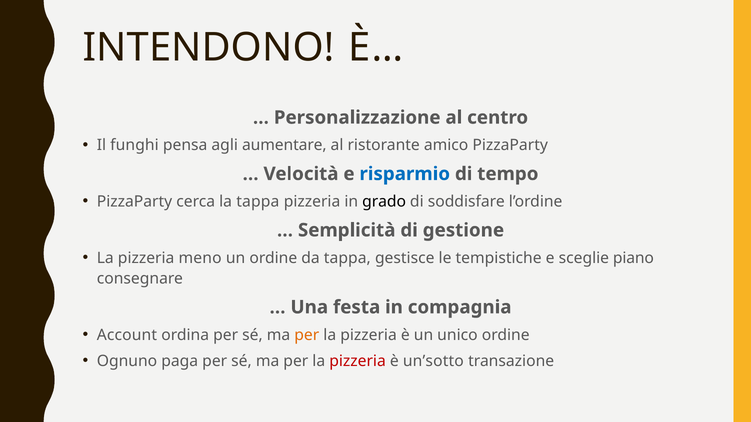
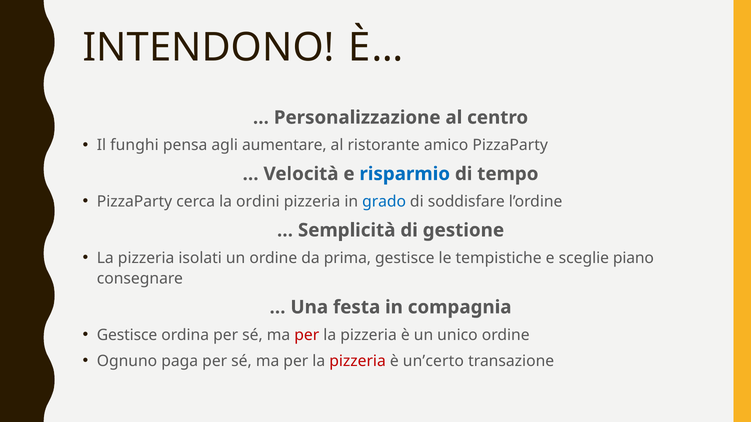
la tappa: tappa -> ordini (258, 202)
grado colour: black -> blue (384, 202)
meno: meno -> isolati (200, 258)
da tappa: tappa -> prima (347, 258)
Account: Account -> Gestisce (127, 335)
per colour: orange -> red (307, 335)
un’sotto: un’sotto -> un’certo (433, 361)
